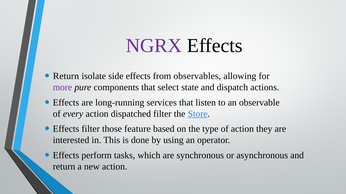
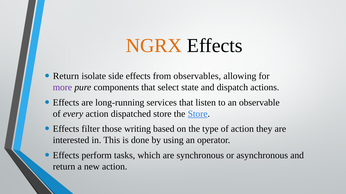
NGRX colour: purple -> orange (154, 46)
dispatched filter: filter -> store (162, 114)
feature: feature -> writing (138, 129)
